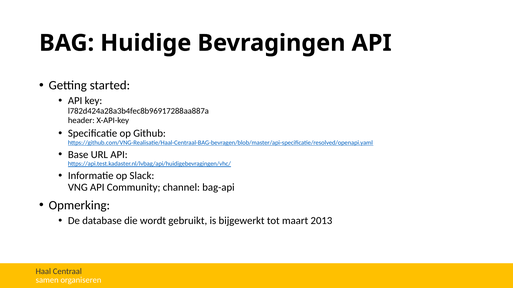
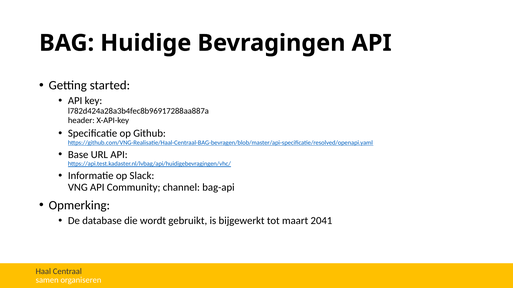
2013: 2013 -> 2041 (321, 221)
